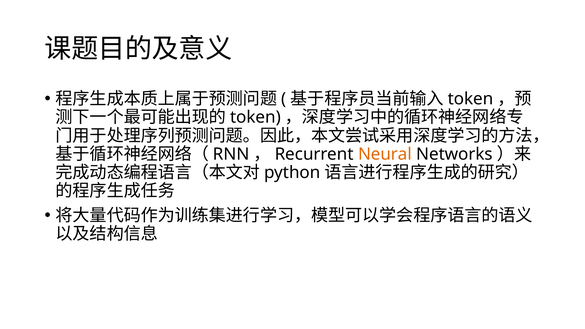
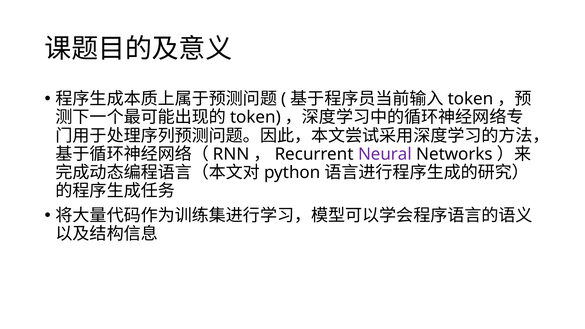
Neural colour: orange -> purple (385, 154)
